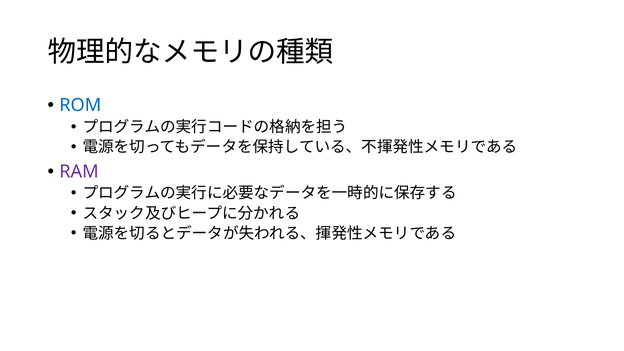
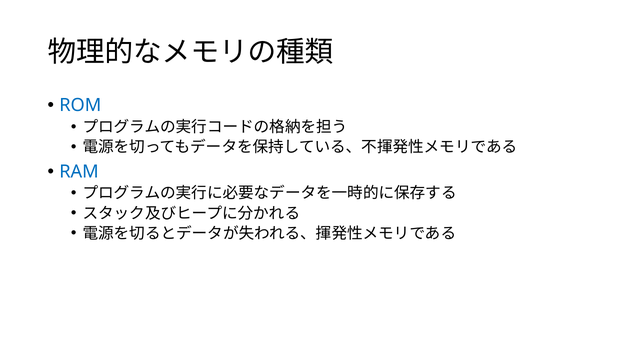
RAM colour: purple -> blue (79, 172)
